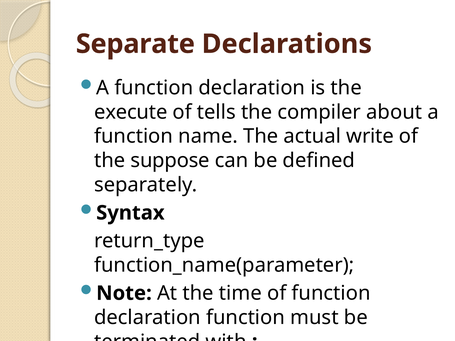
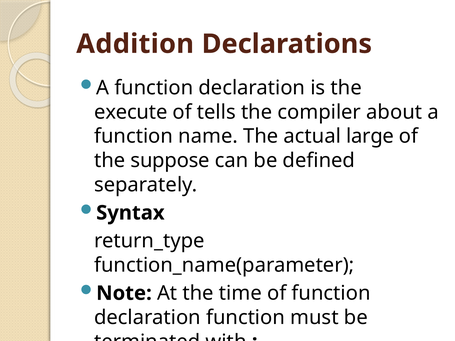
Separate: Separate -> Addition (135, 44)
write: write -> large (370, 136)
